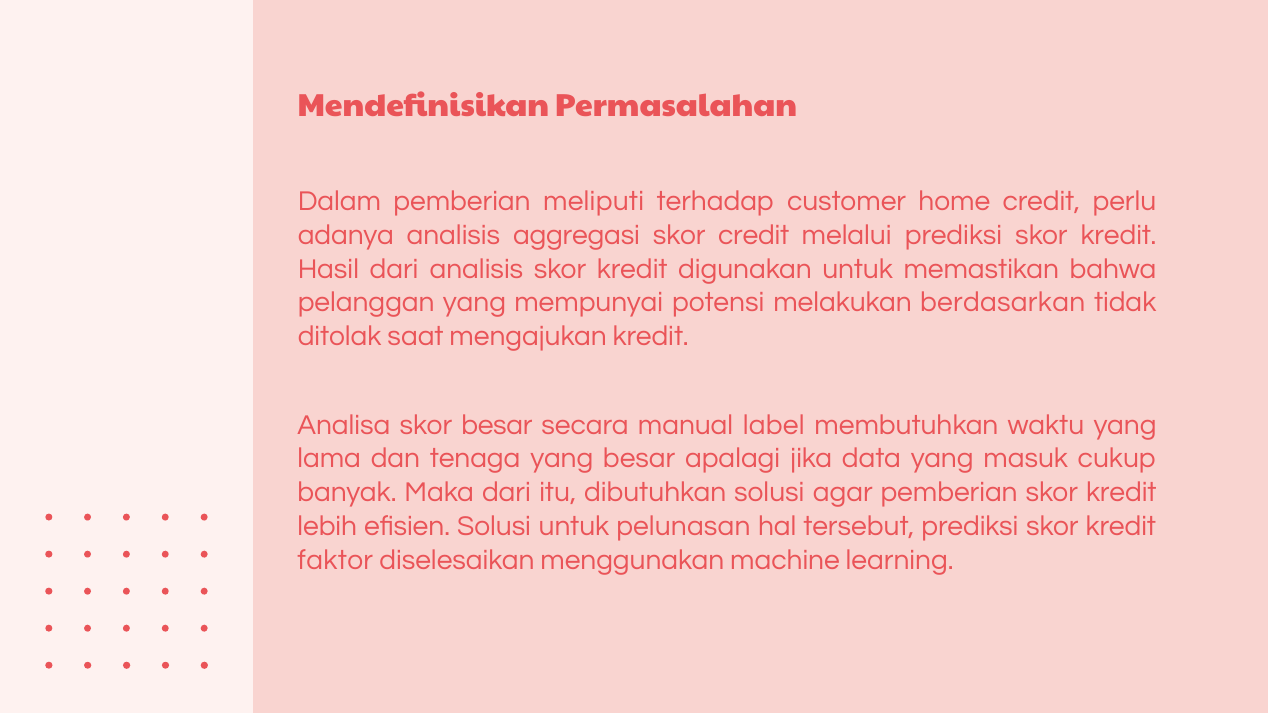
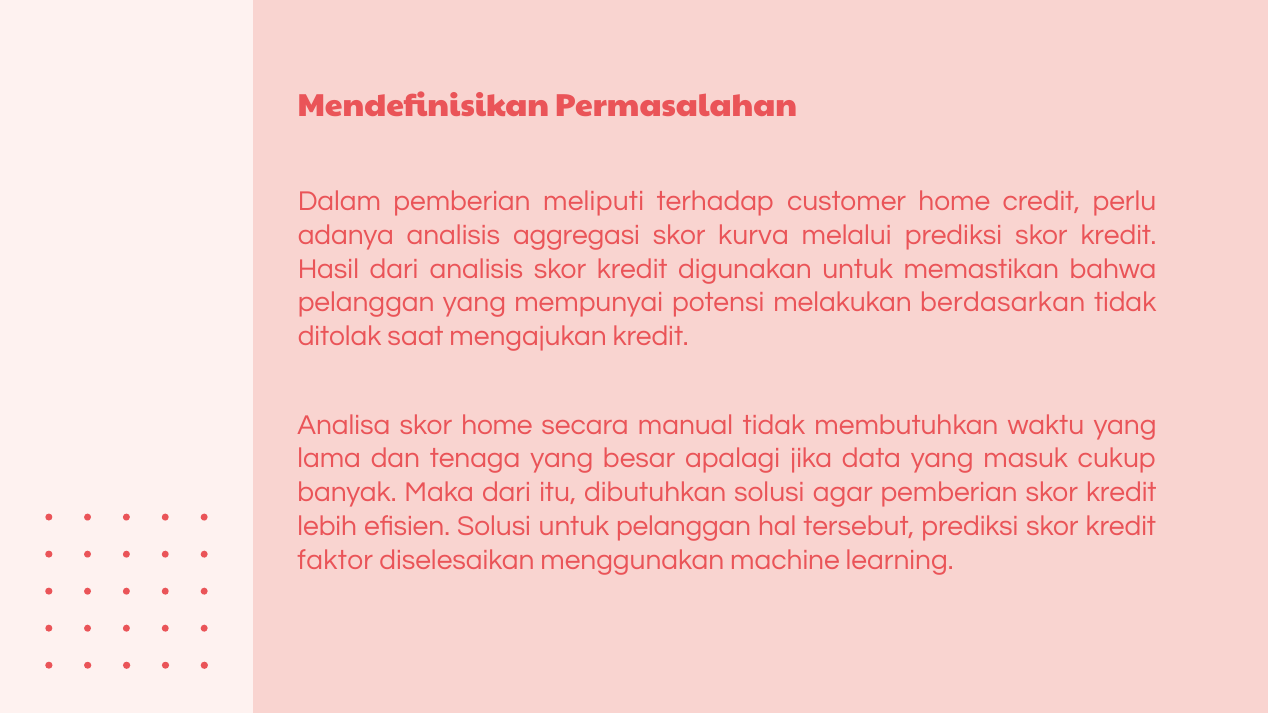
skor credit: credit -> kurva (754, 235)
skor besar: besar -> home (497, 425)
manual label: label -> tidak (774, 425)
untuk pelunasan: pelunasan -> pelanggan (684, 526)
